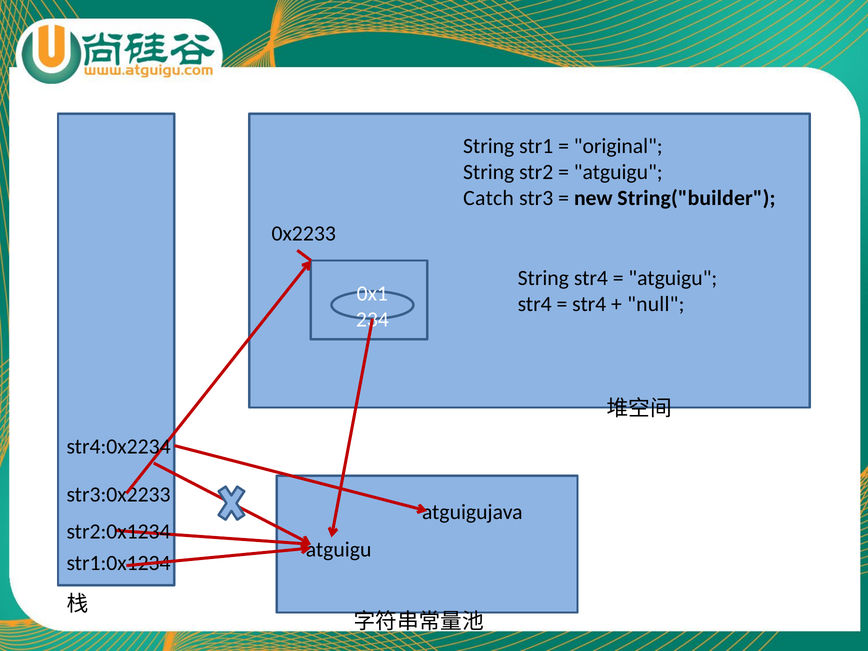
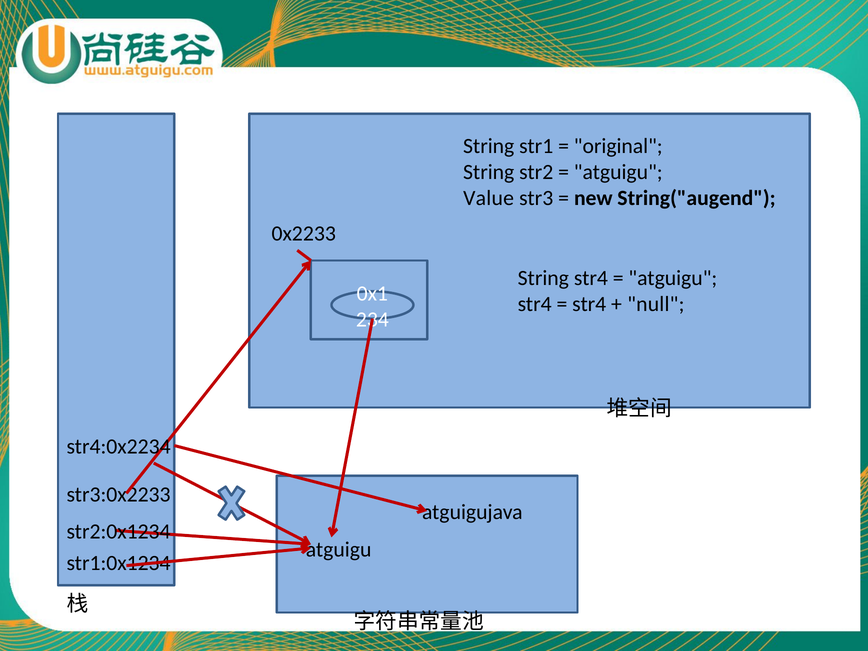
Catch: Catch -> Value (489, 198)
String("builder: String("builder -> String("augend (697, 198)
